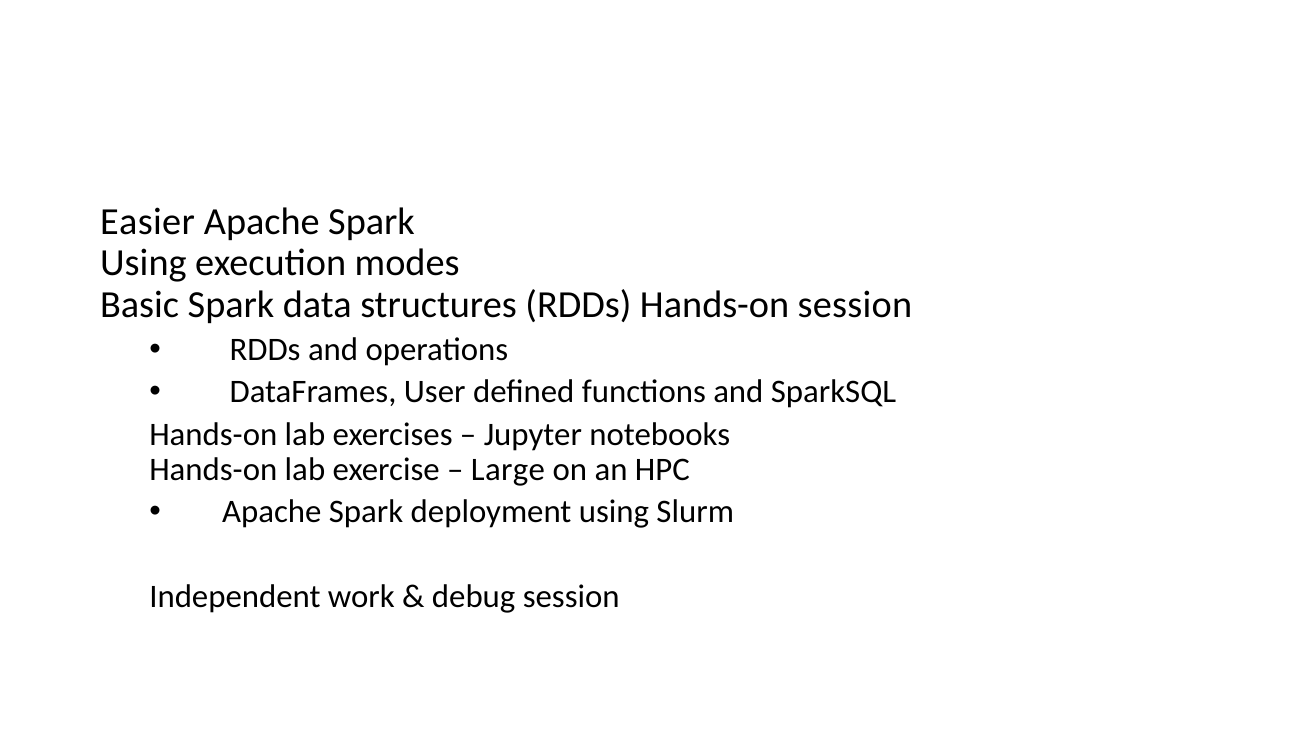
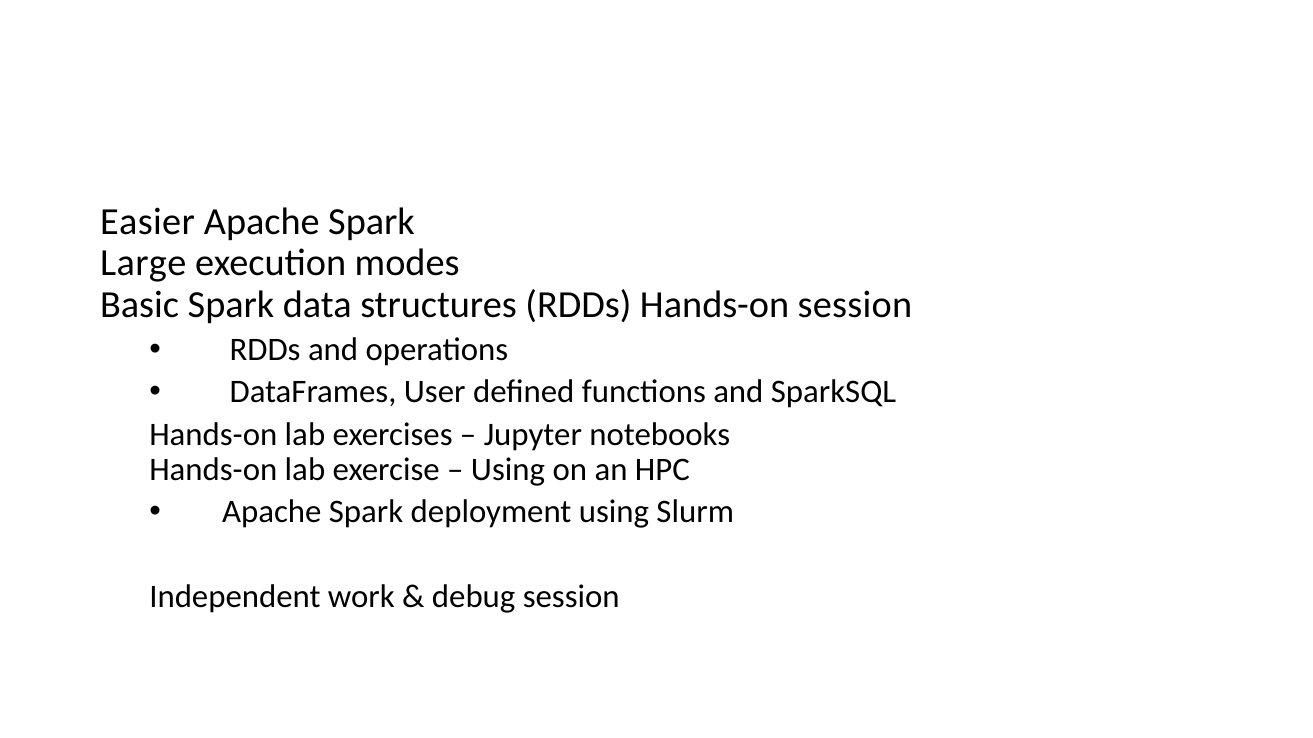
Using: Using -> Large (143, 263)
Large: Large -> Using (508, 470)
